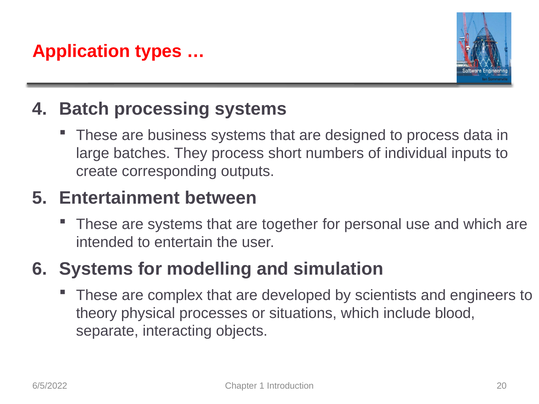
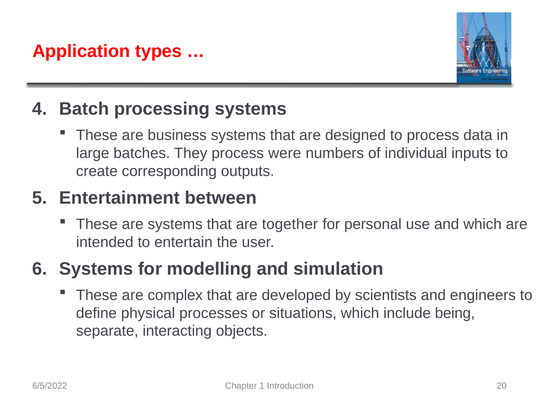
short: short -> were (285, 153)
theory: theory -> define (96, 313)
blood: blood -> being (455, 313)
